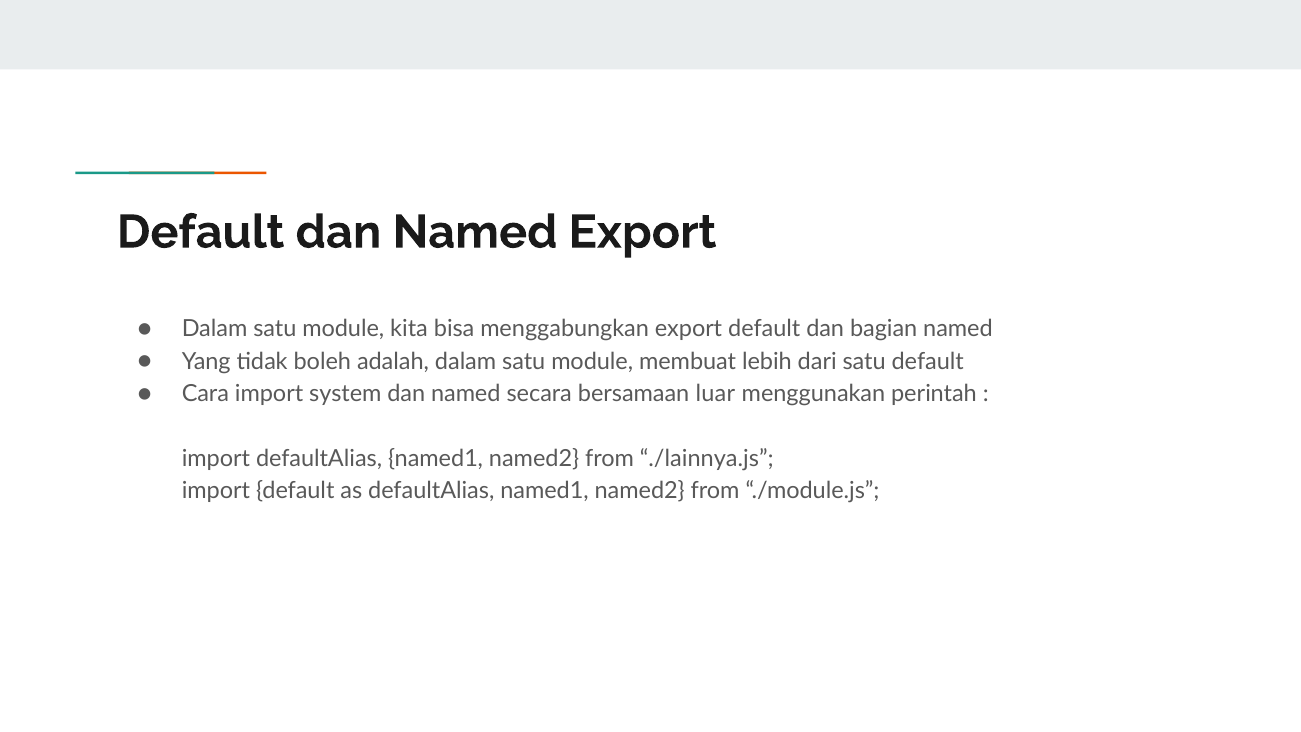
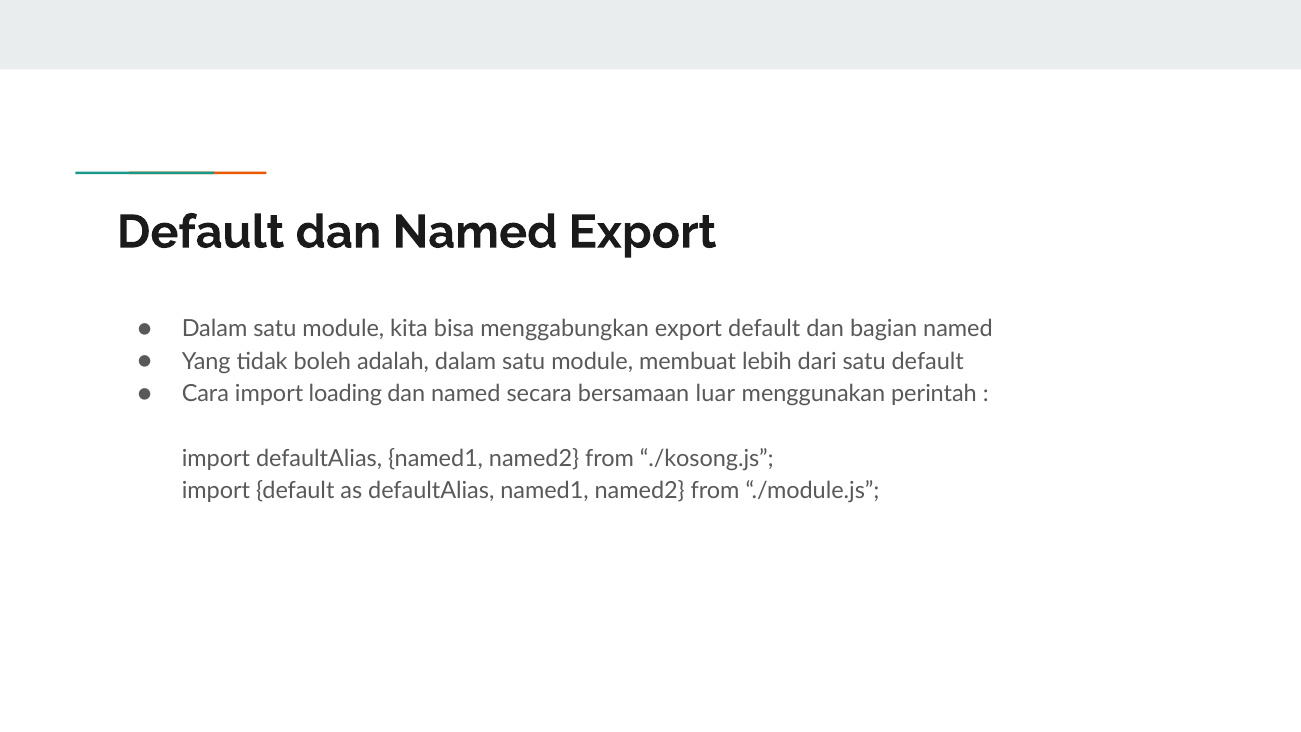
system: system -> loading (345, 394)
./lainnya.js: ./lainnya.js -> ./kosong.js (707, 458)
